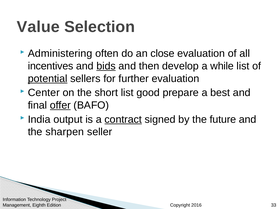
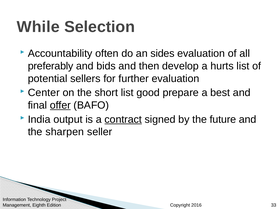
Value: Value -> While (38, 27)
Administering: Administering -> Accountability (60, 54)
close: close -> sides (162, 54)
incentives: incentives -> preferably (51, 66)
bids underline: present -> none (106, 66)
while: while -> hurts (222, 66)
potential underline: present -> none (48, 79)
